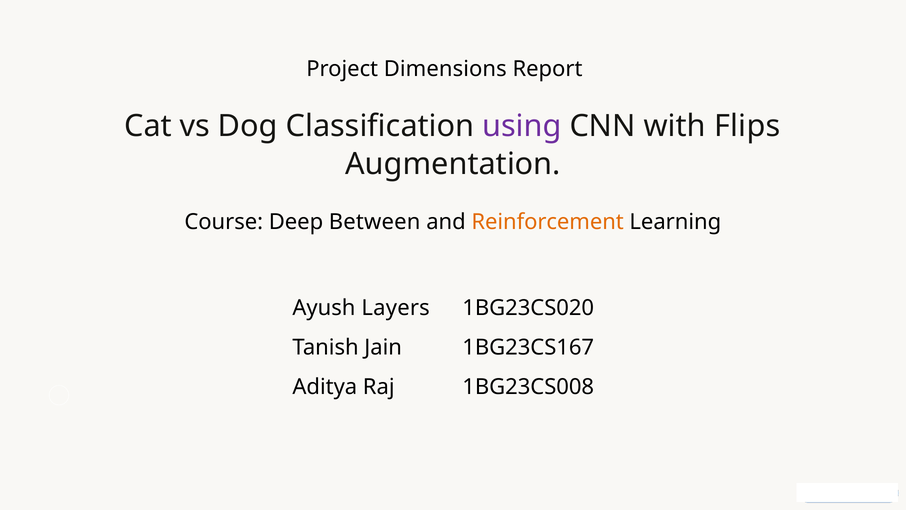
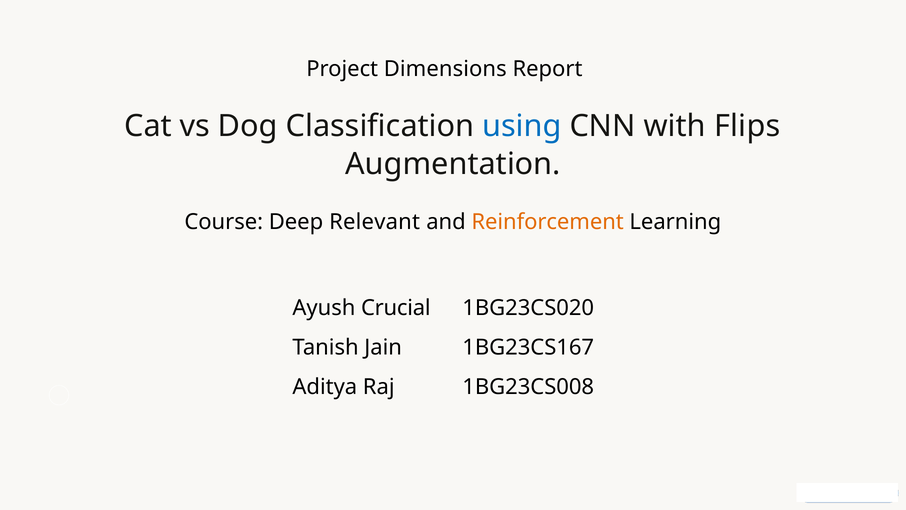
using colour: purple -> blue (522, 126)
Between: Between -> Relevant (375, 222)
Layers: Layers -> Crucial (396, 308)
